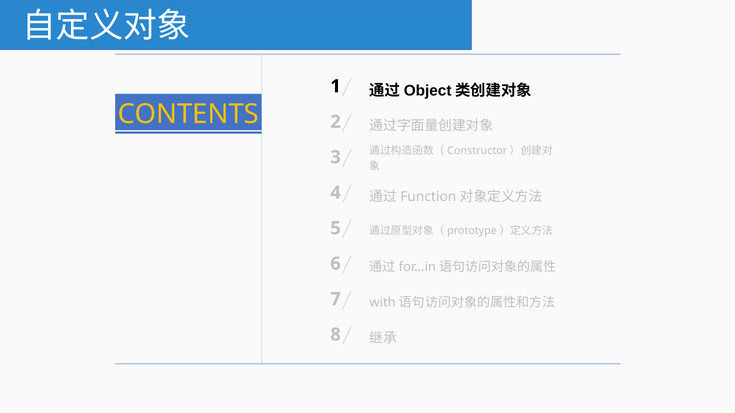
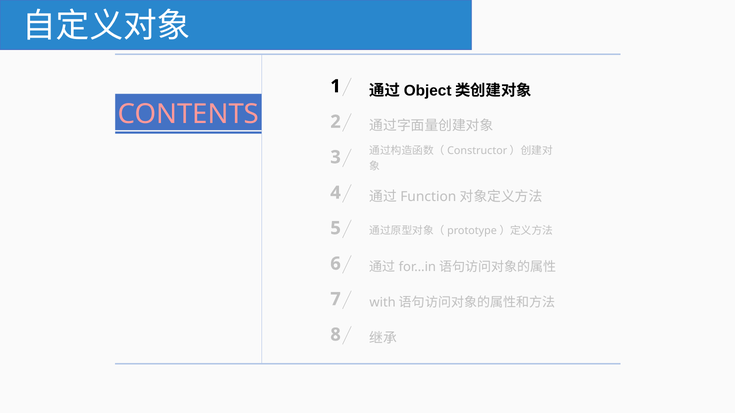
CONTENTS colour: yellow -> pink (188, 114)
